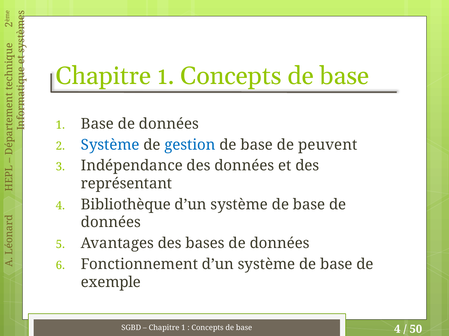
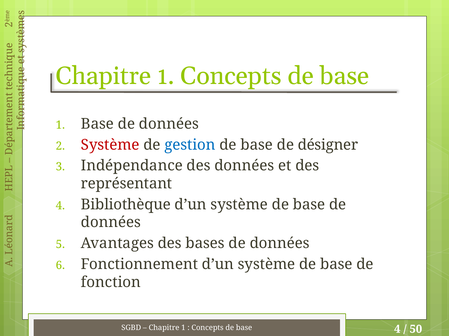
Système colour: blue -> red (110, 145)
peuvent: peuvent -> désigner (328, 145)
exemple: exemple -> fonction (111, 283)
